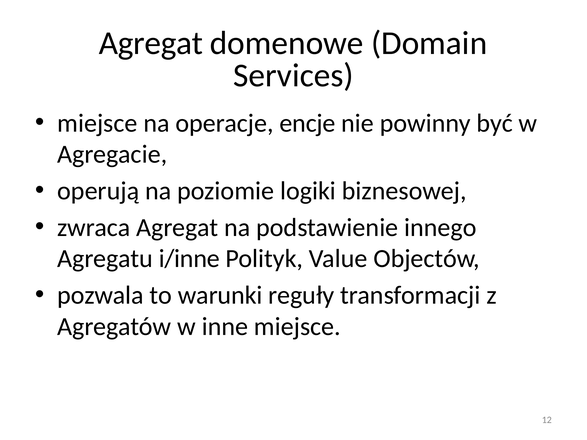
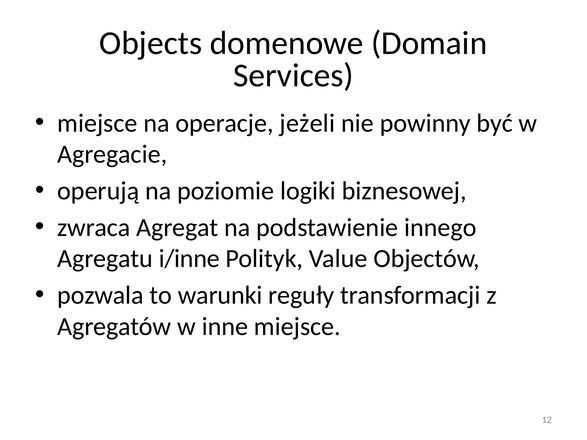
Agregat: Agregat -> Objects (151, 43)
encje: encje -> jeżeli (307, 123)
